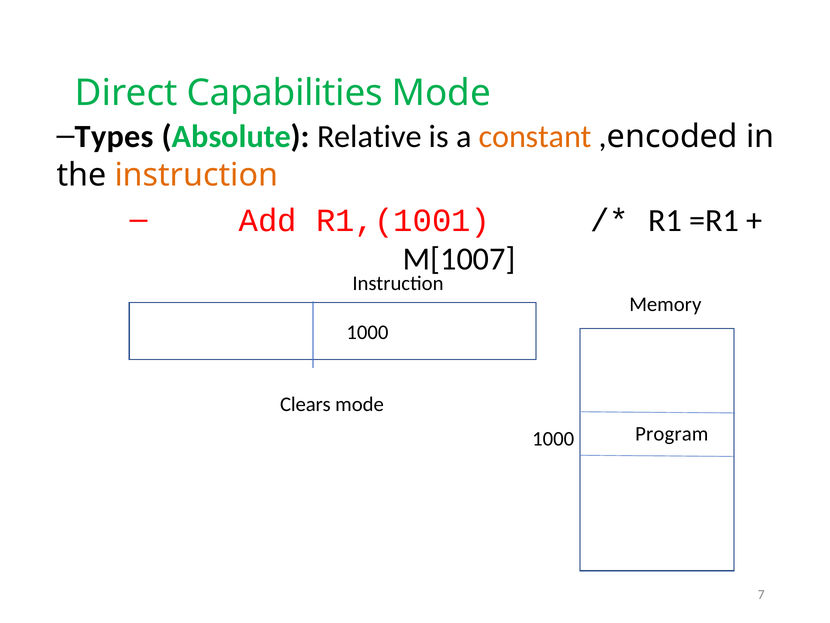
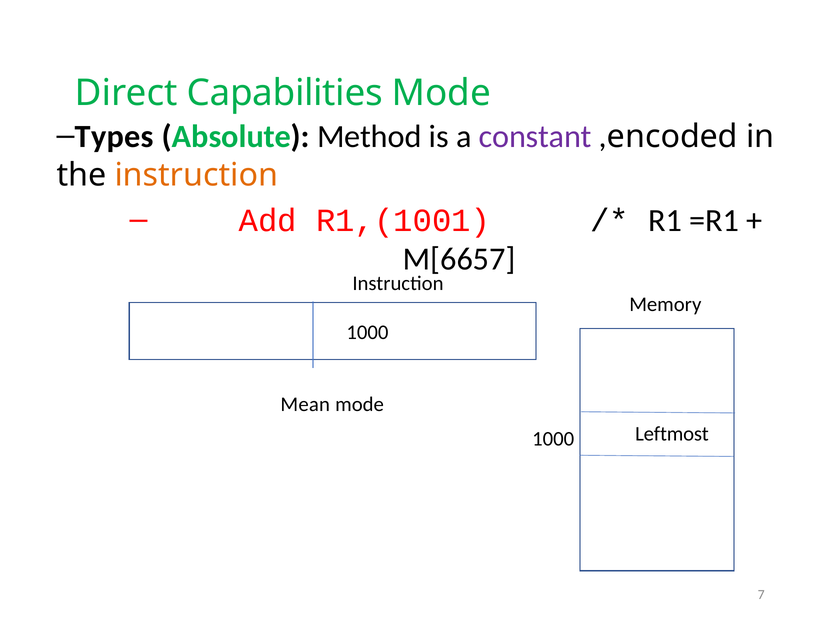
Relative: Relative -> Method (369, 136)
constant colour: orange -> purple (535, 136)
M[1007: M[1007 -> M[6657 (459, 259)
Clears: Clears -> Mean (305, 404)
Program: Program -> Leftmost (672, 433)
